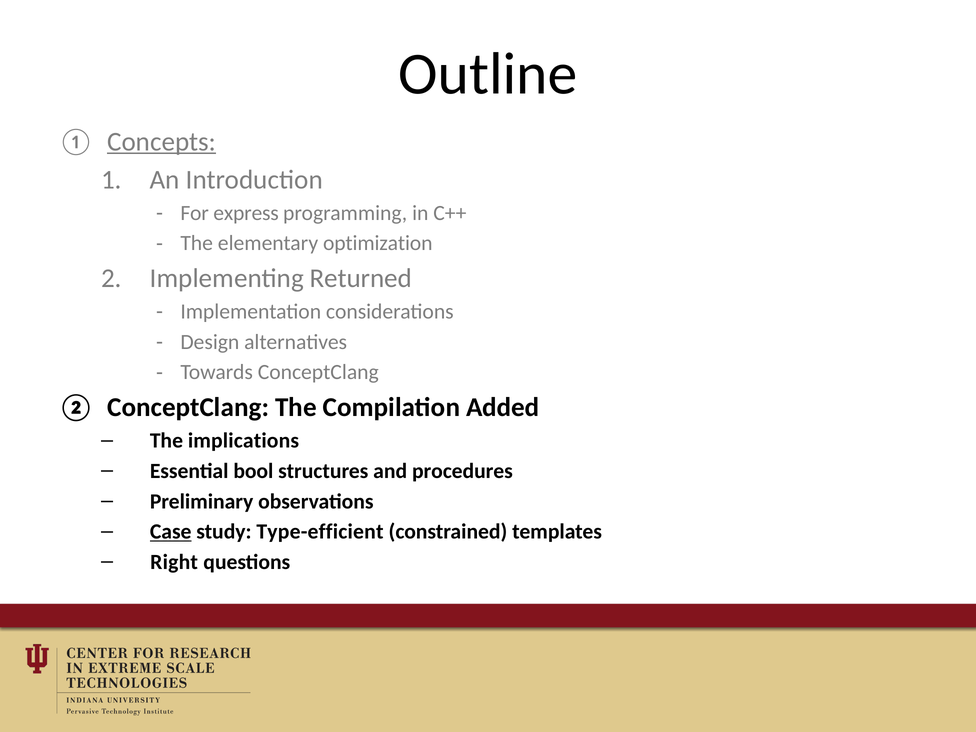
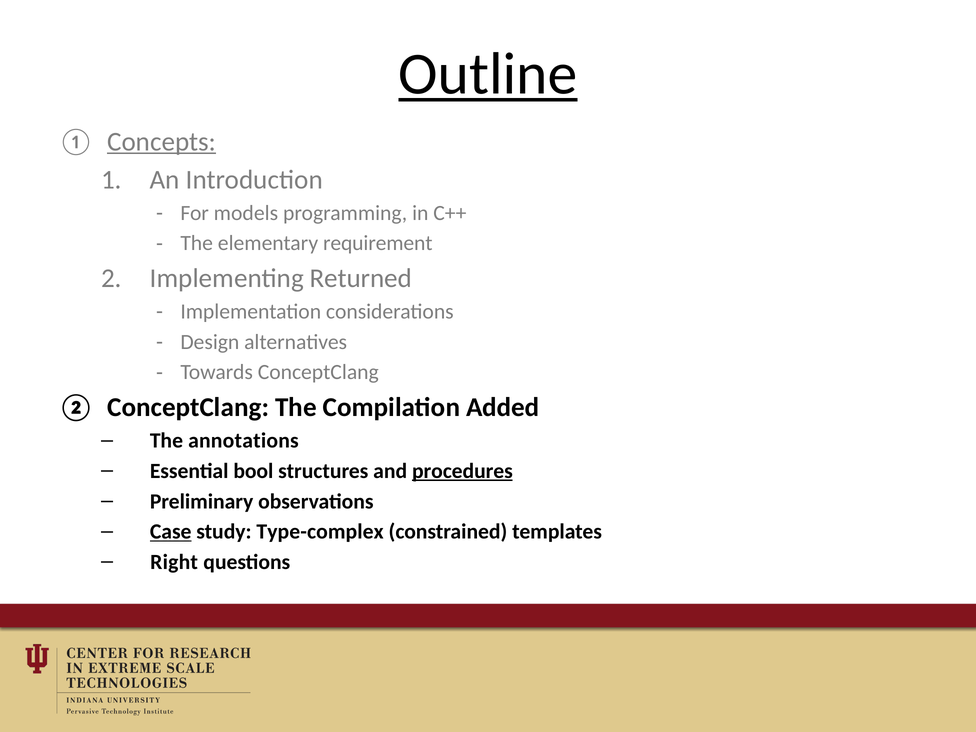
Outline underline: none -> present (488, 74)
express: express -> models (246, 213)
optimization: optimization -> requirement (378, 243)
implications: implications -> annotations (243, 441)
procedures underline: none -> present (462, 471)
Type-efficient: Type-efficient -> Type-complex (320, 532)
